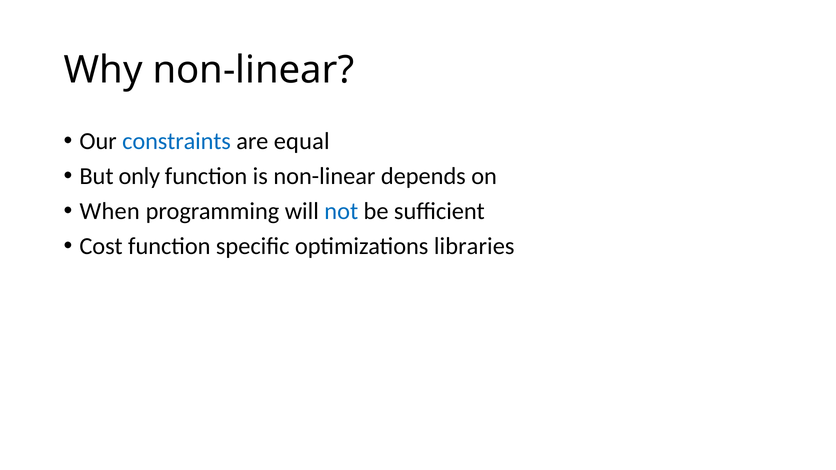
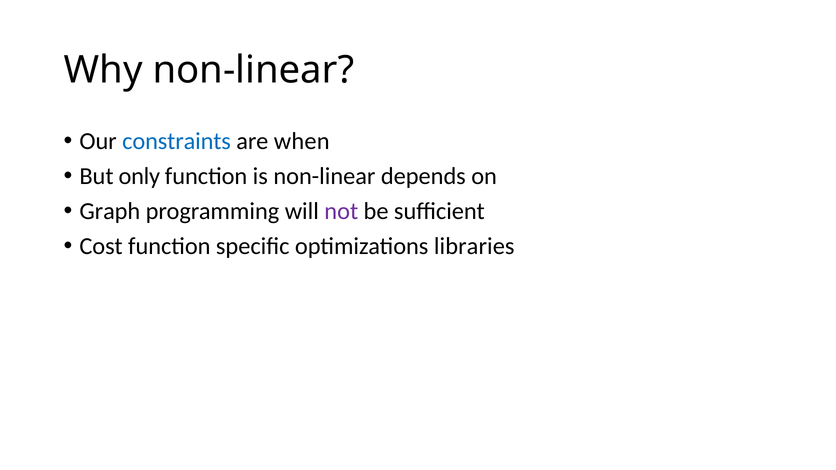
equal: equal -> when (302, 141)
When: When -> Graph (110, 211)
not colour: blue -> purple (341, 211)
